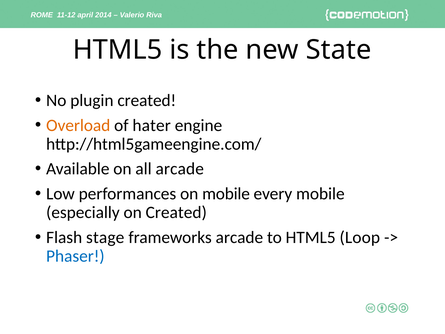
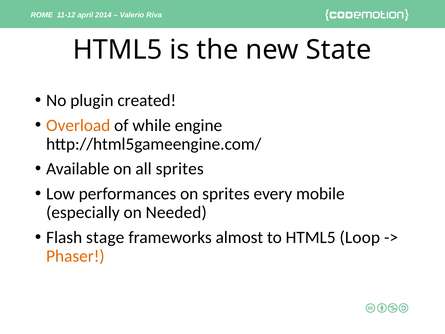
hater: hater -> while (152, 125)
all arcade: arcade -> sprites (180, 169)
on mobile: mobile -> sprites (226, 194)
on Created: Created -> Needed (176, 212)
frameworks arcade: arcade -> almost (239, 237)
Phaser colour: blue -> orange (75, 256)
